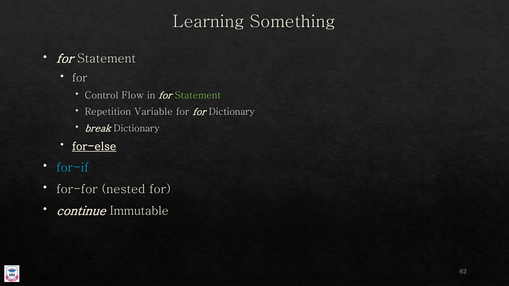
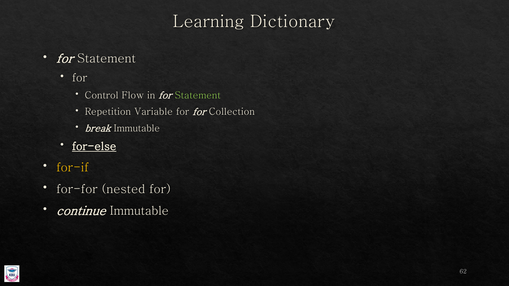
Something: Something -> Dictionary (293, 22)
for Dictionary: Dictionary -> Collection (232, 112)
break Dictionary: Dictionary -> Immutable (137, 128)
for-if colour: light blue -> yellow (73, 168)
